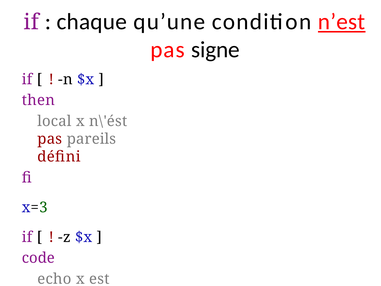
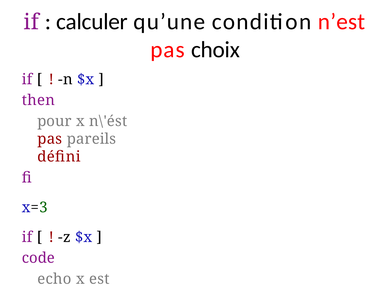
chaque: chaque -> calculer (92, 22)
n’est underline: present -> none (342, 22)
signe: signe -> choix (215, 50)
local: local -> pour (54, 121)
